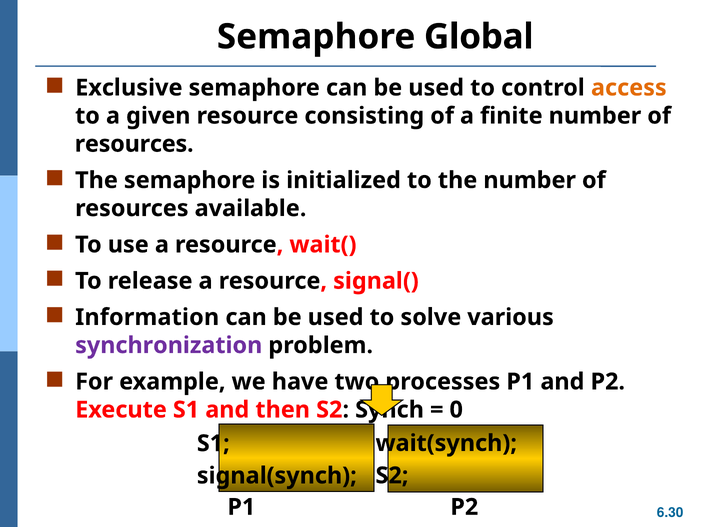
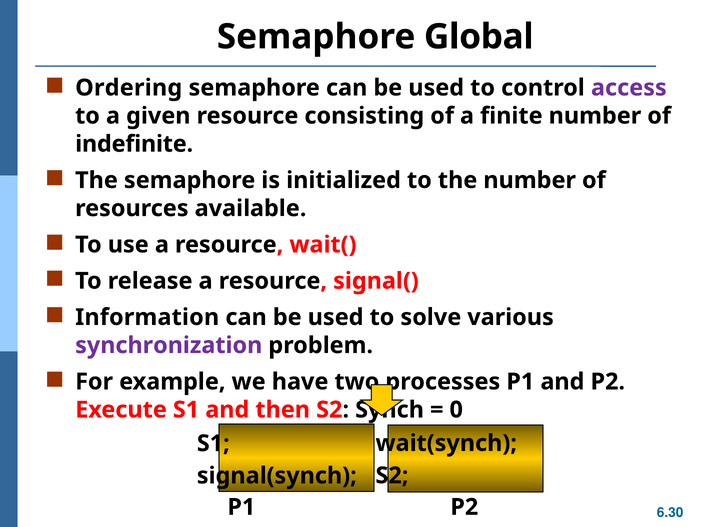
Exclusive: Exclusive -> Ordering (129, 88)
access colour: orange -> purple (629, 88)
resources: resources -> indefinite (134, 144)
